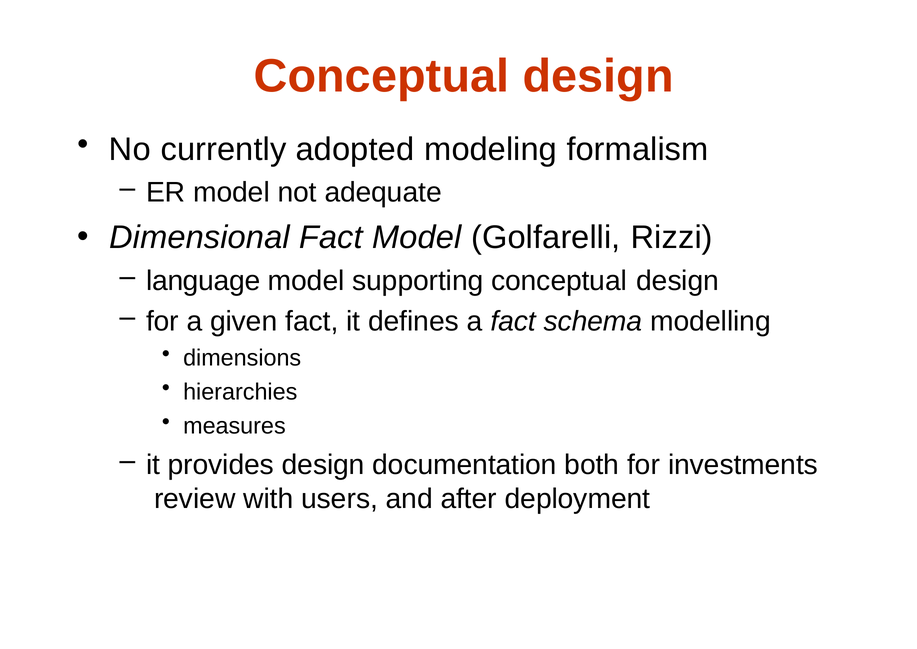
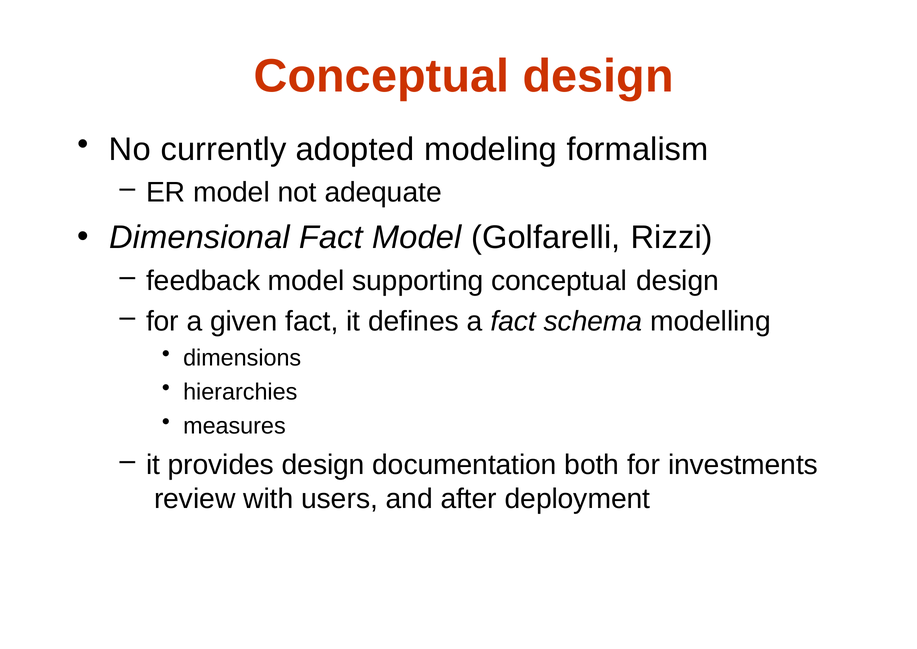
language: language -> feedback (203, 281)
